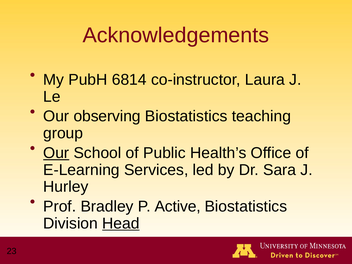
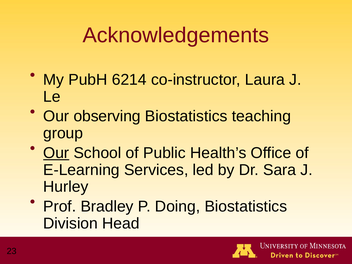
6814: 6814 -> 6214 (129, 80)
Active: Active -> Doing (178, 206)
Head underline: present -> none (121, 223)
